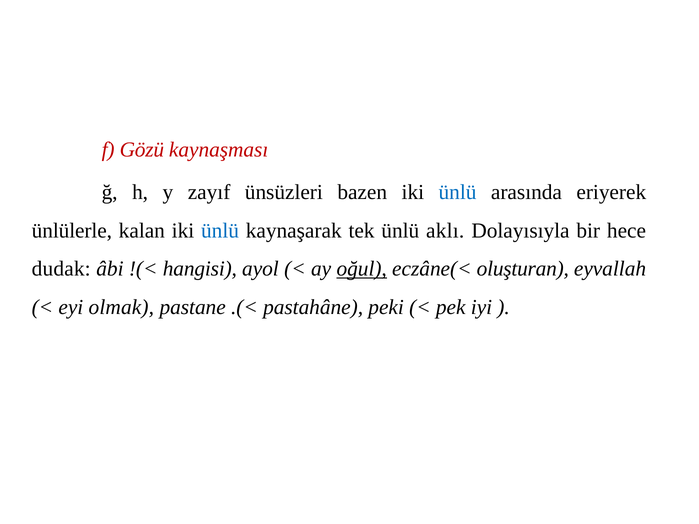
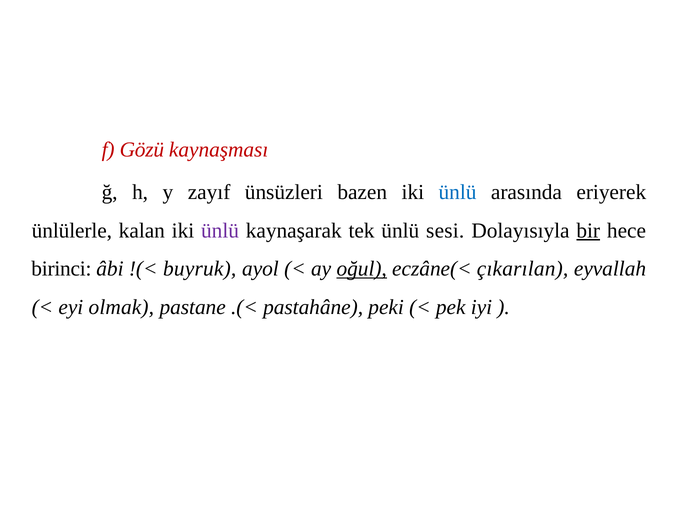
ünlü colour: blue -> purple (220, 231)
aklı: aklı -> sesi (445, 231)
bir underline: none -> present (588, 231)
dudak: dudak -> birinci (61, 269)
hangisi: hangisi -> buyruk (200, 269)
oluşturan: oluşturan -> çıkarılan (523, 269)
